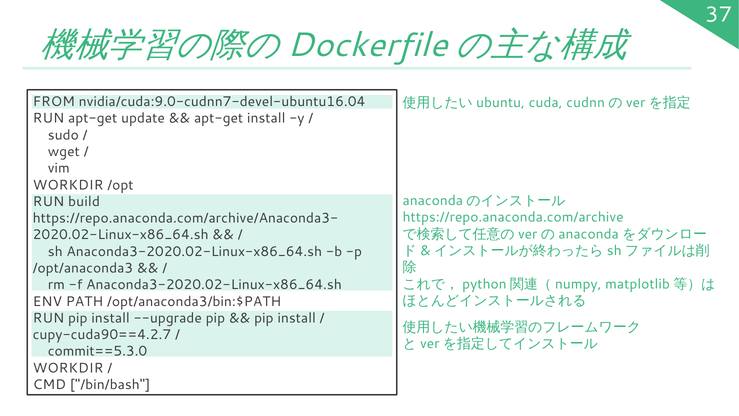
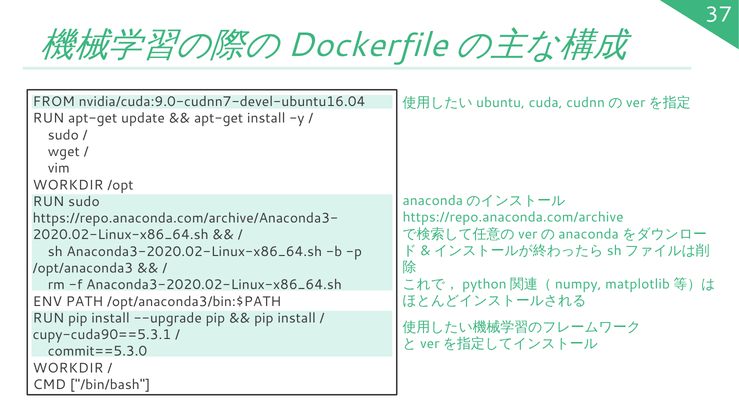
RUN build: build -> sudo (84, 201)
cupy-cuda90==4.2.7: cupy-cuda90==4.2.7 -> cupy-cuda90==5.3.1 (102, 334)
